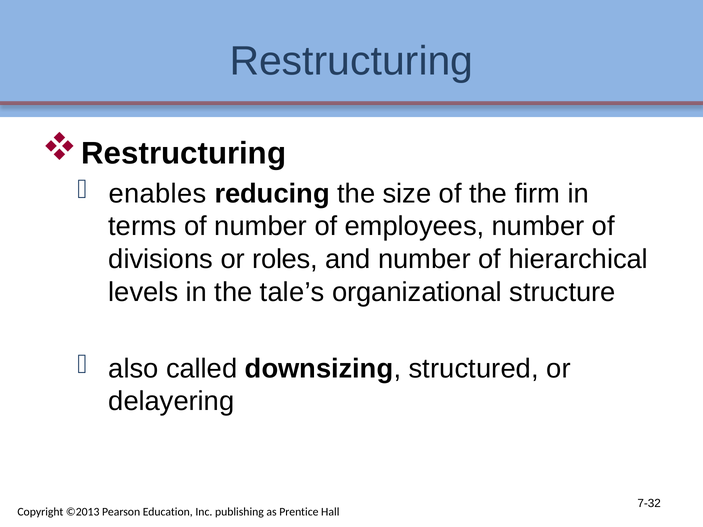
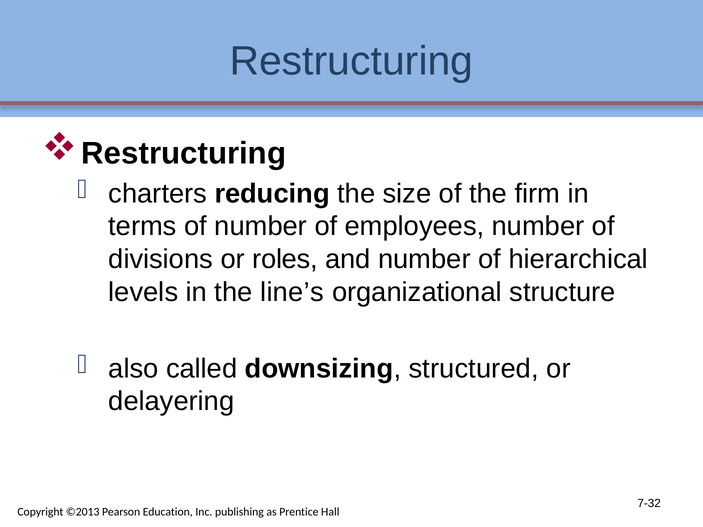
enables: enables -> charters (158, 194)
tale’s: tale’s -> line’s (292, 292)
